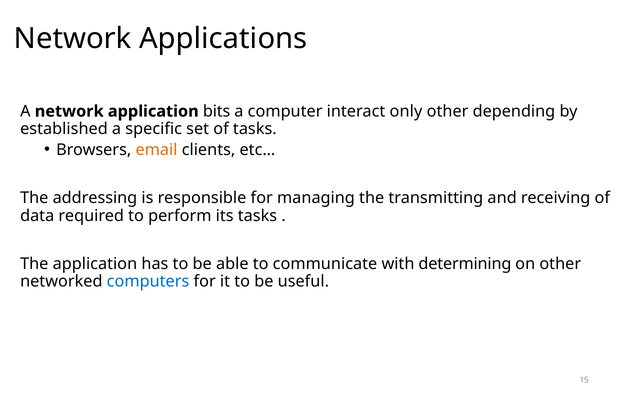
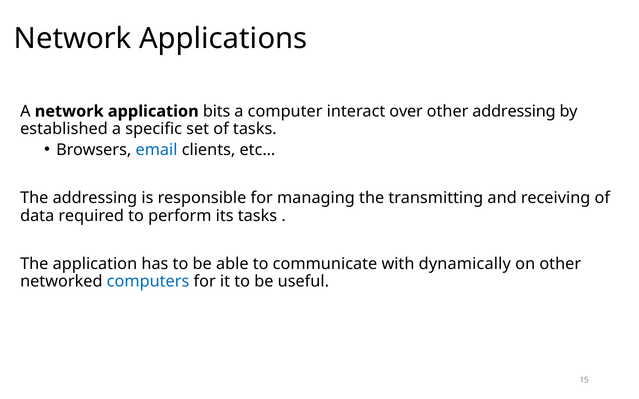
only: only -> over (406, 111)
other depending: depending -> addressing (514, 111)
email colour: orange -> blue (157, 150)
determining: determining -> dynamically (465, 264)
